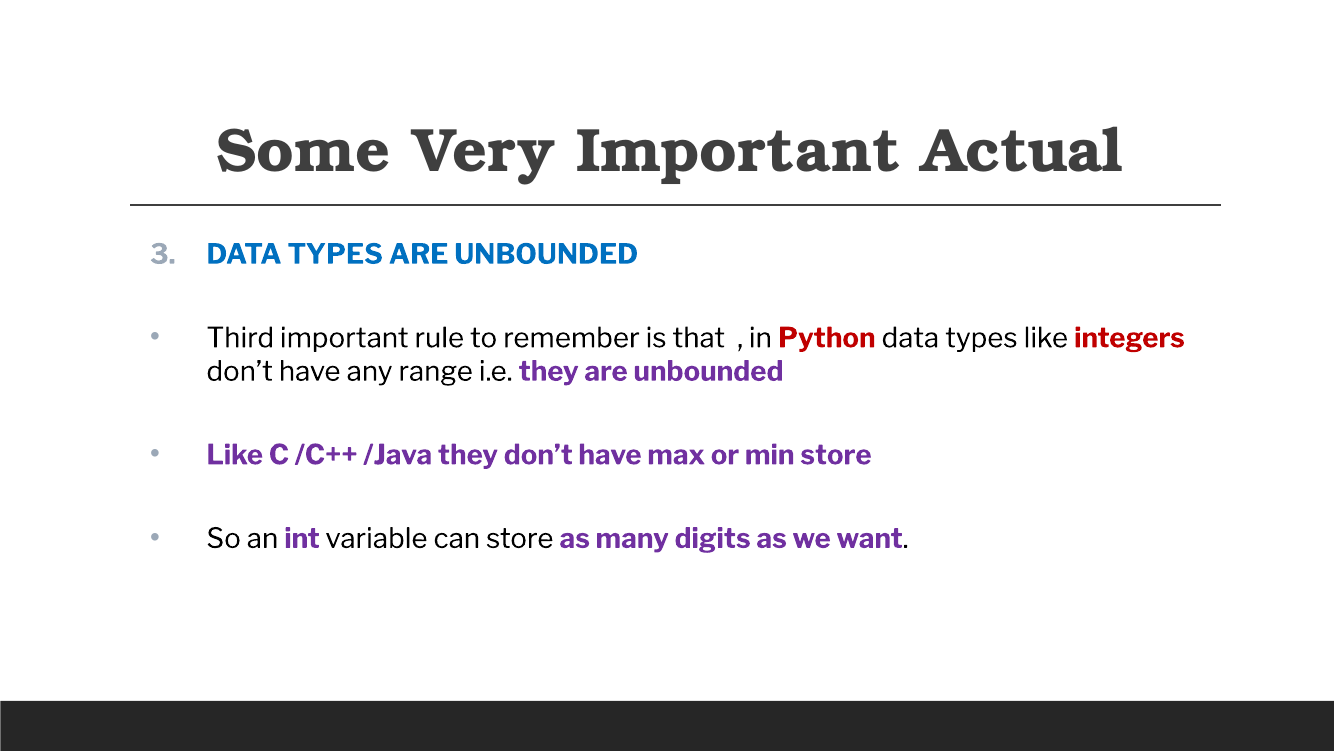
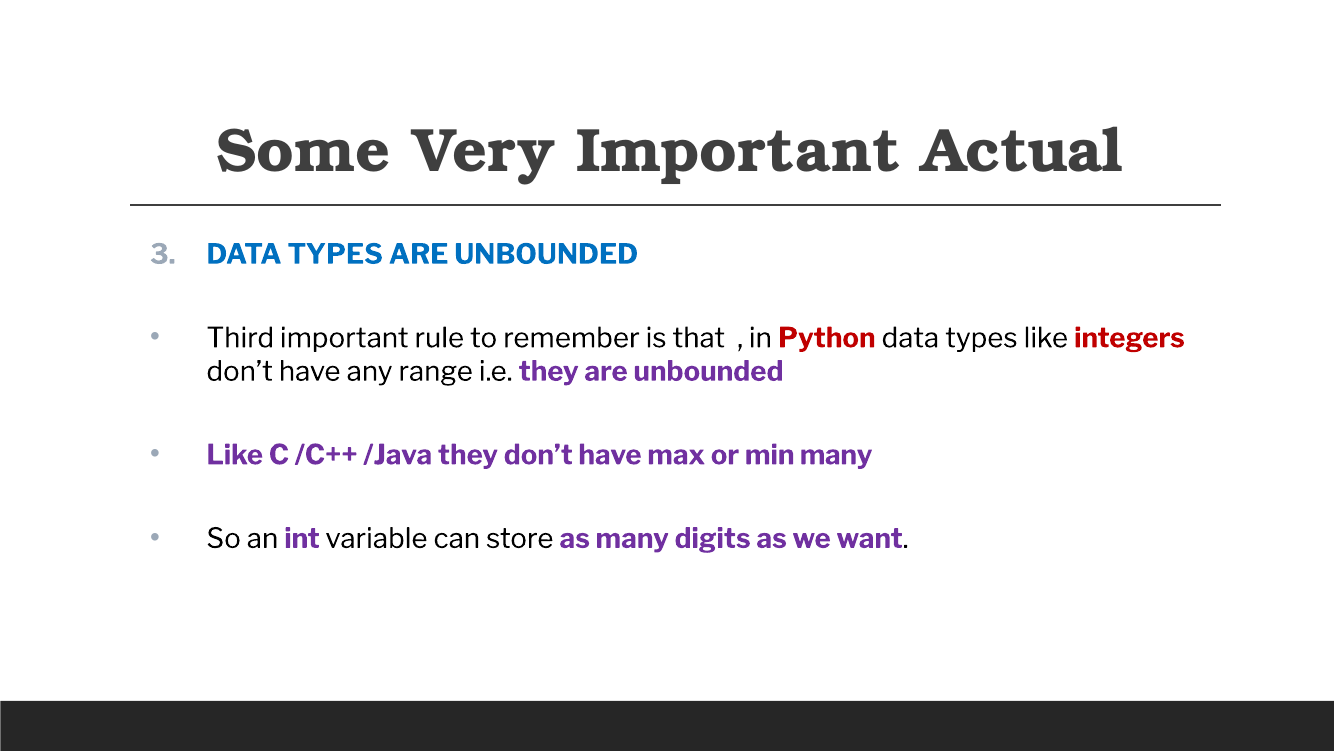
min store: store -> many (836, 455)
